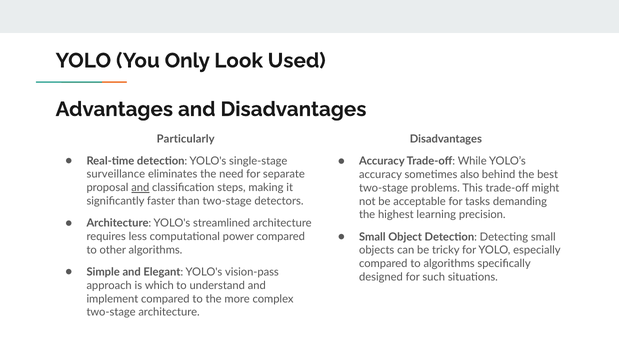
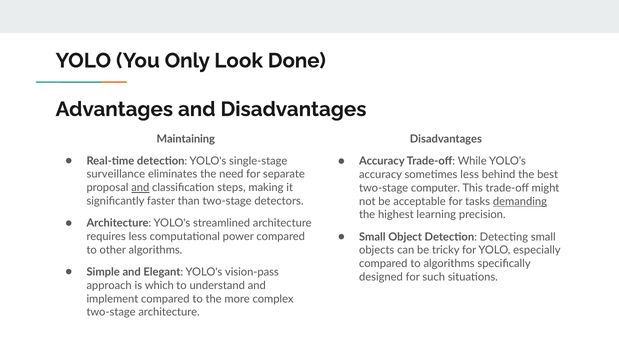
Used: Used -> Done (297, 61)
Particularly: Particularly -> Maintaining (186, 139)
sometimes also: also -> less (470, 175)
problems: problems -> computer (436, 188)
demanding underline: none -> present (520, 202)
